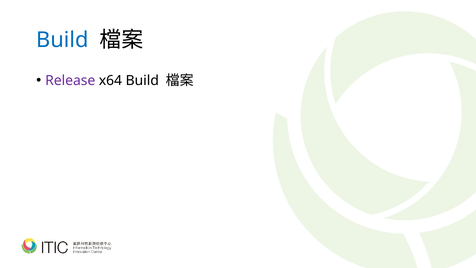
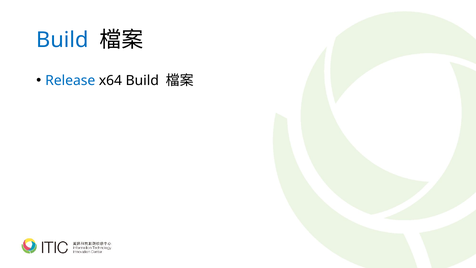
Release colour: purple -> blue (70, 80)
